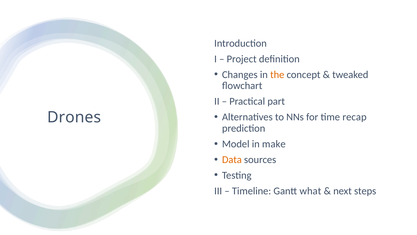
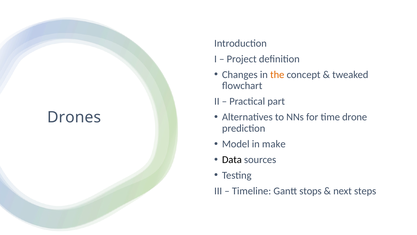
recap: recap -> drone (355, 117)
Data colour: orange -> black (232, 159)
what: what -> stops (310, 191)
